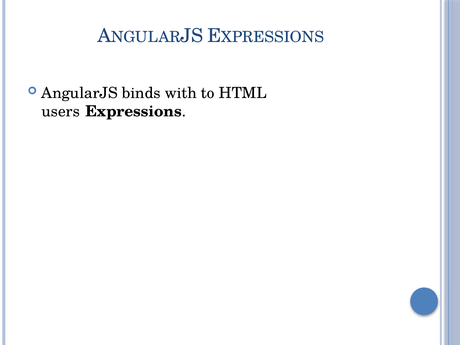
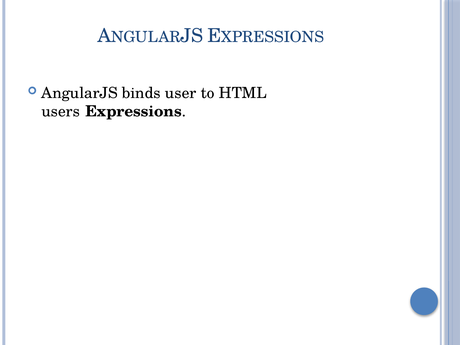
with: with -> user (181, 93)
